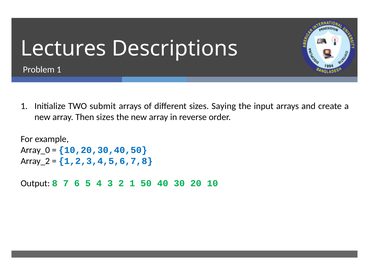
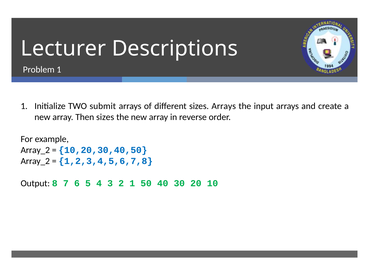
Lectures: Lectures -> Lecturer (63, 49)
sizes Saying: Saying -> Arrays (224, 106)
Array_0: Array_0 -> Array_2 (35, 151)
